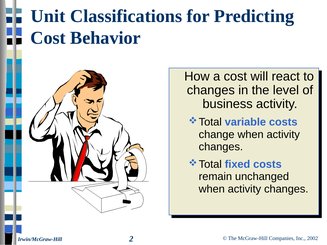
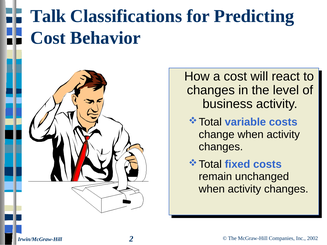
Unit: Unit -> Talk (48, 16)
